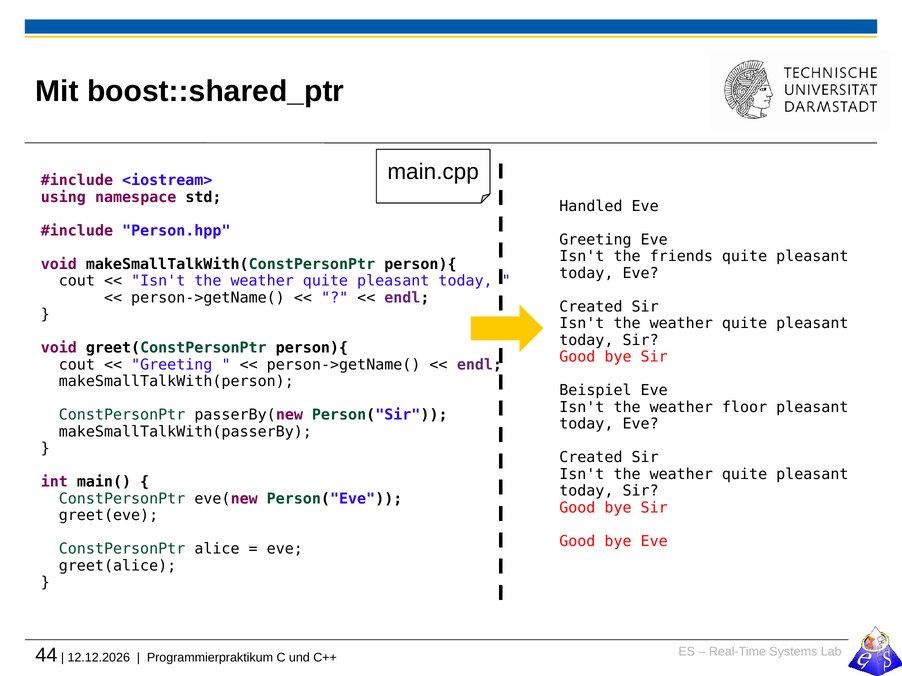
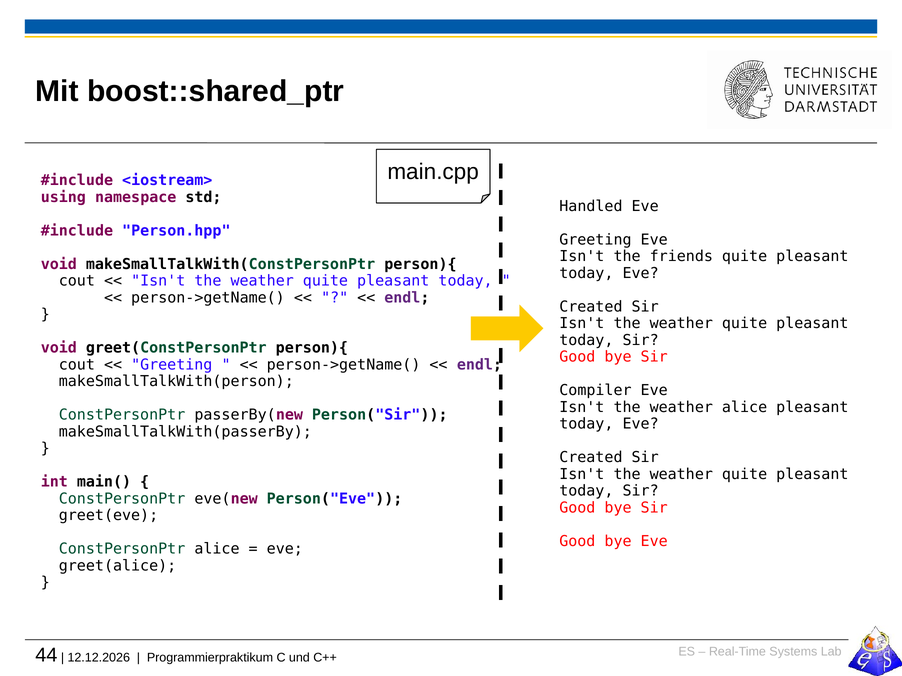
Beispiel: Beispiel -> Compiler (595, 391)
weather floor: floor -> alice (745, 408)
